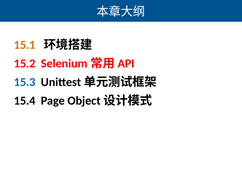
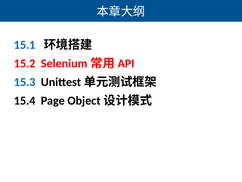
15.1 colour: orange -> blue (25, 45)
